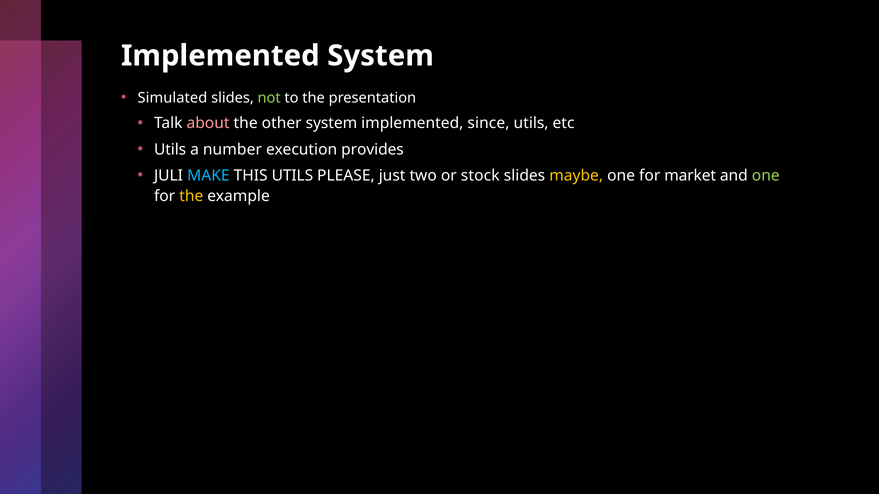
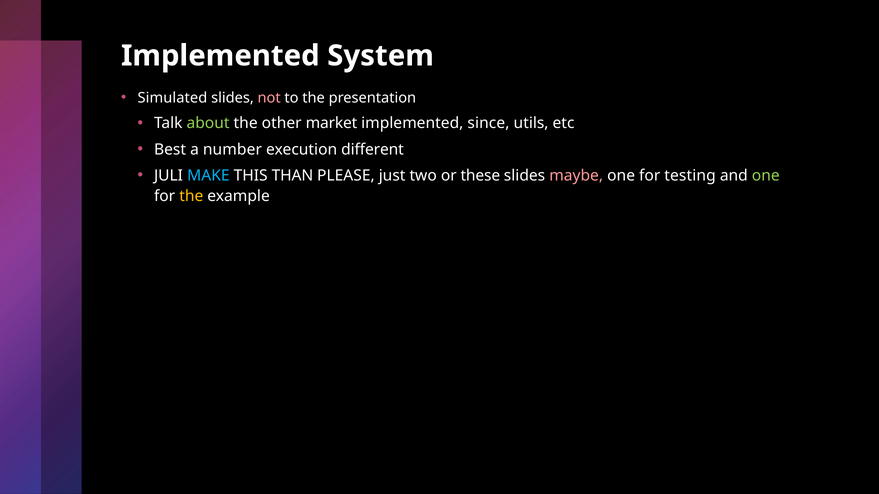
not colour: light green -> pink (269, 98)
about colour: pink -> light green (208, 123)
other system: system -> market (332, 123)
Utils: Utils -> Best (170, 149)
provides: provides -> different (373, 149)
THIS UTILS: UTILS -> THAN (292, 176)
stock: stock -> these (480, 176)
maybe colour: yellow -> pink (576, 176)
market: market -> testing (690, 176)
